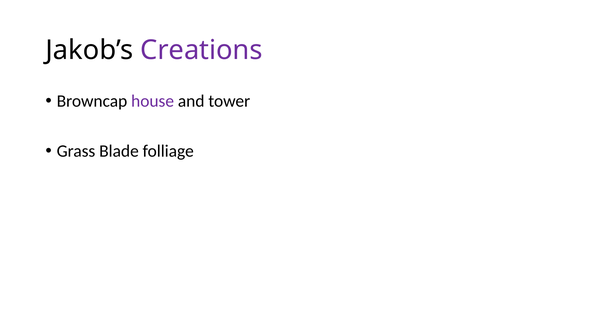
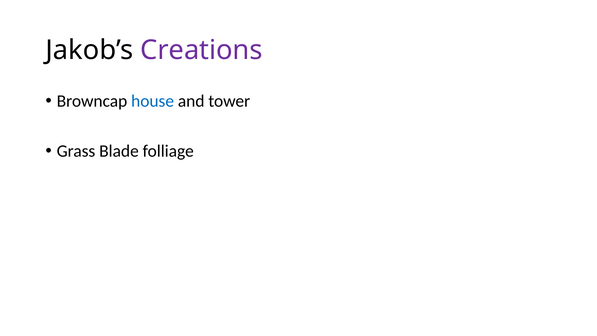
house colour: purple -> blue (153, 101)
